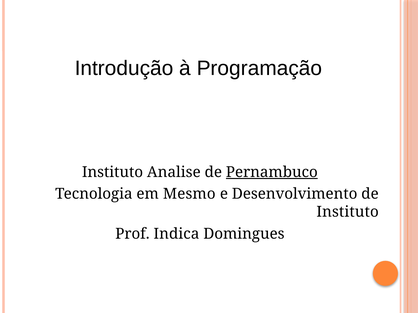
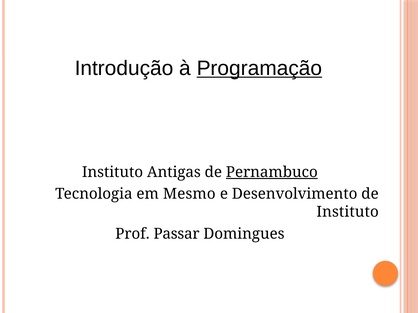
Programação underline: none -> present (259, 68)
Analise: Analise -> Antigas (174, 172)
Indica: Indica -> Passar (177, 234)
